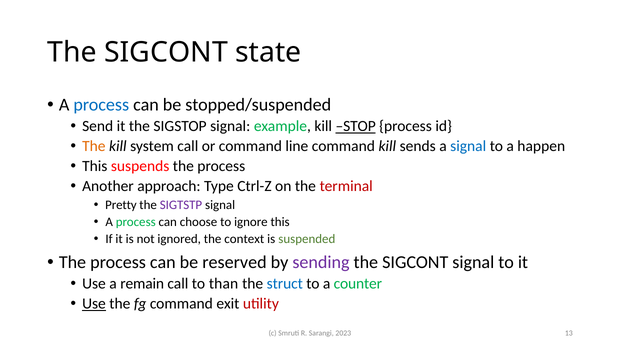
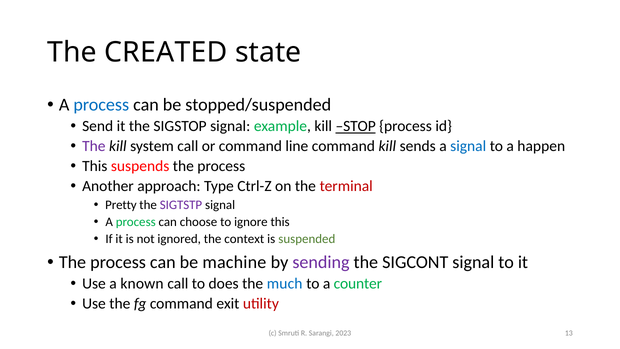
SIGCONT: SIGCONT -> CREATED (166, 52)
The colour: orange -> purple (94, 146)
reserved: reserved -> machine (234, 262)
remain: remain -> known (142, 284)
than: than -> does (224, 284)
struct: struct -> much (285, 284)
Use underline: present -> none (94, 303)
